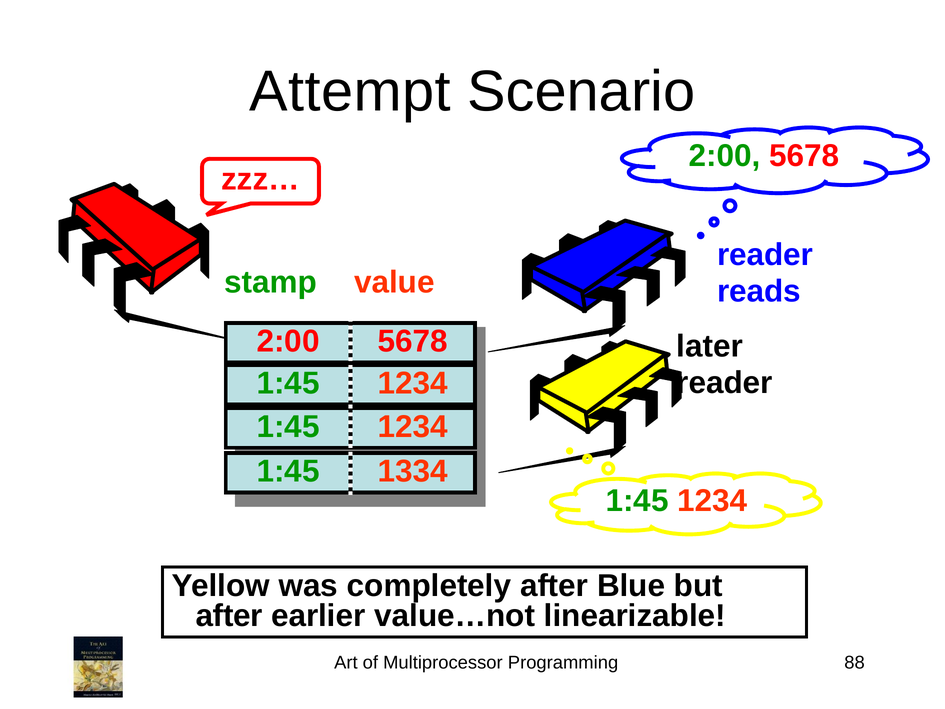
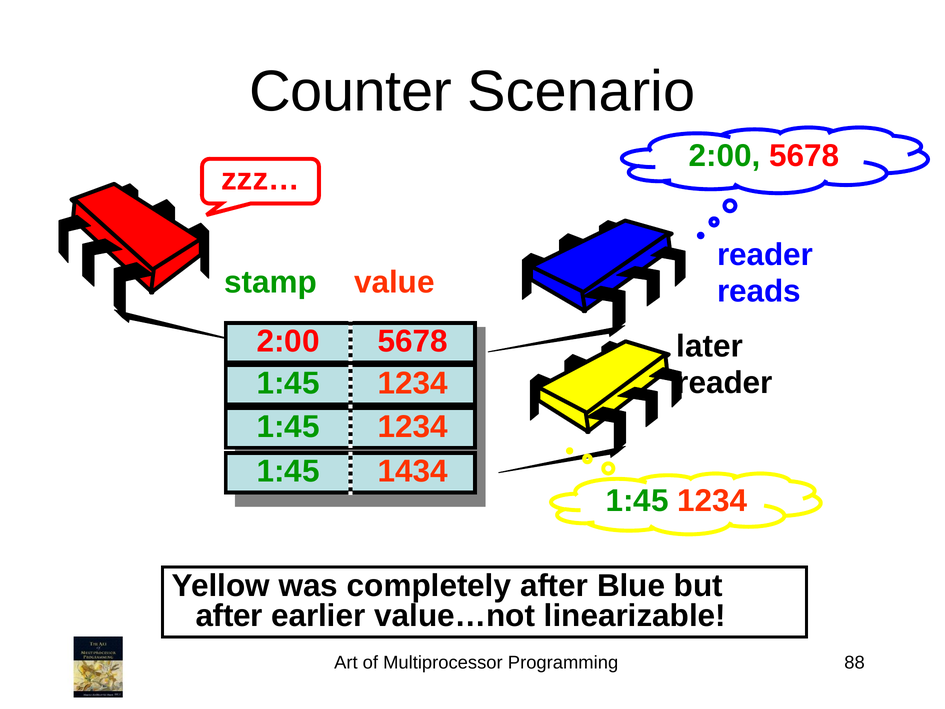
Attempt: Attempt -> Counter (351, 91)
1334: 1334 -> 1434 (413, 471)
